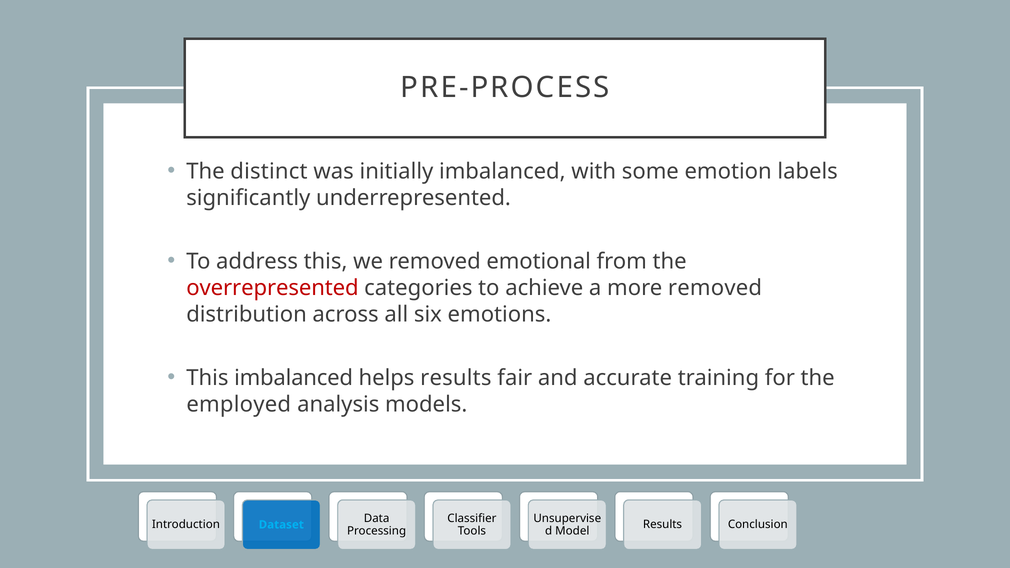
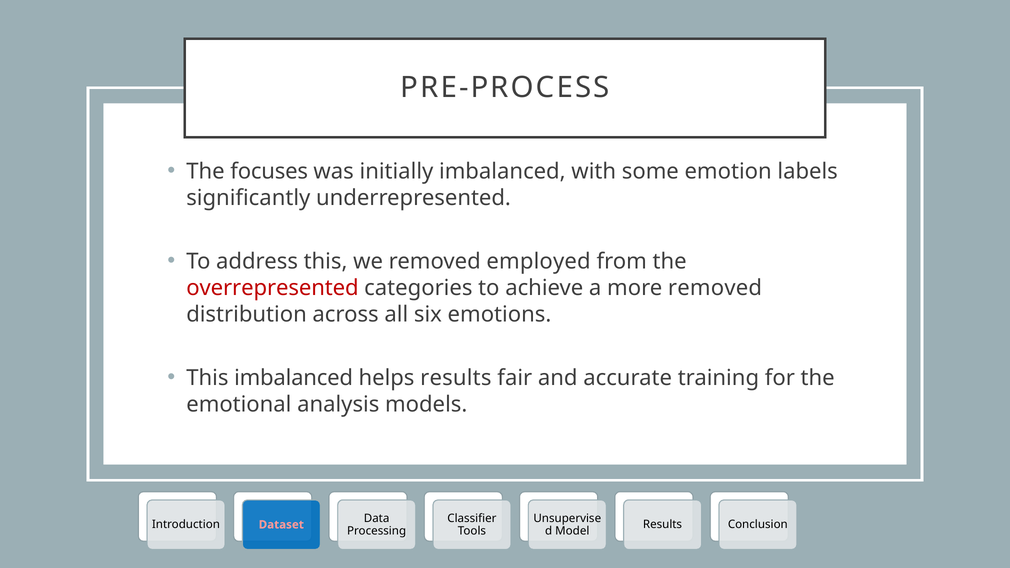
distinct: distinct -> focuses (269, 171)
emotional: emotional -> employed (539, 261)
employed: employed -> emotional (239, 404)
Dataset colour: light blue -> pink (281, 525)
